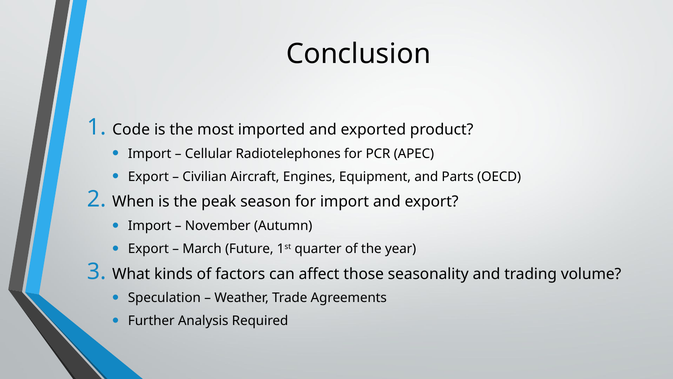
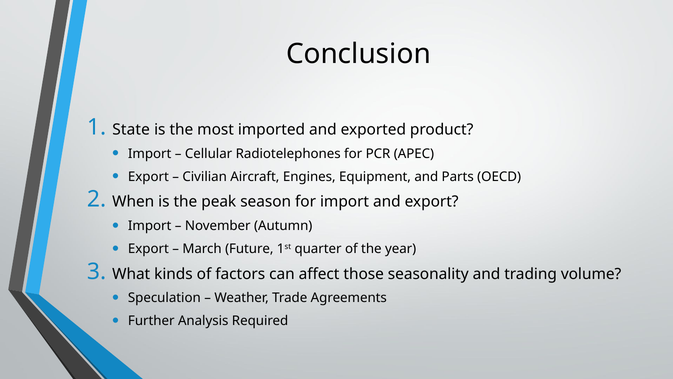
Code: Code -> State (131, 129)
